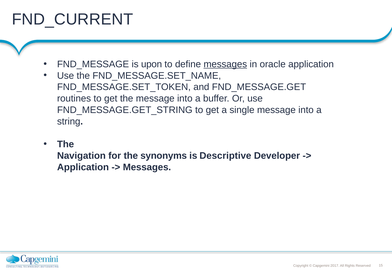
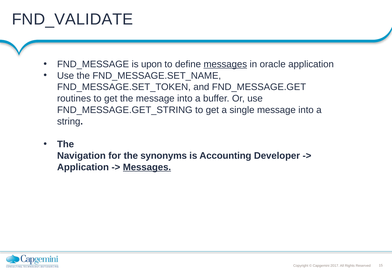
FND_CURRENT: FND_CURRENT -> FND_VALIDATE (72, 19)
Descriptive: Descriptive -> Accounting (225, 156)
Messages underline: none -> present (147, 167)
